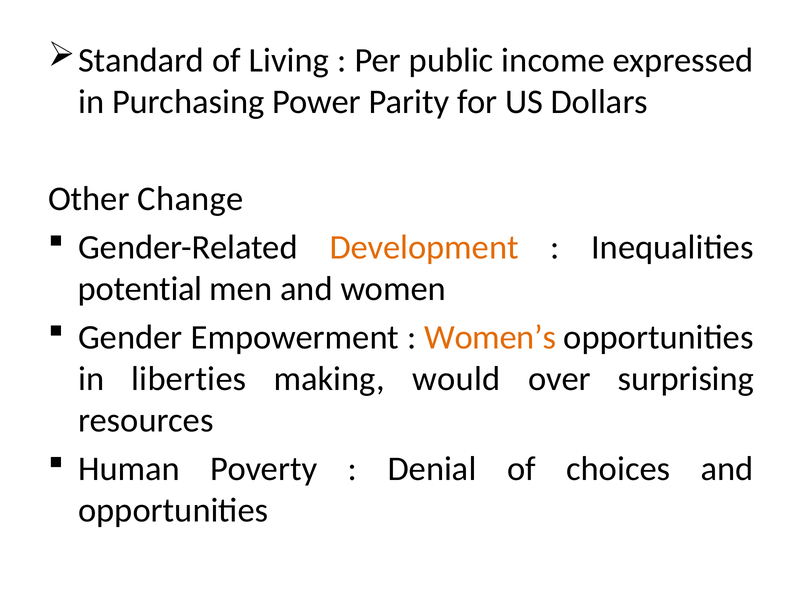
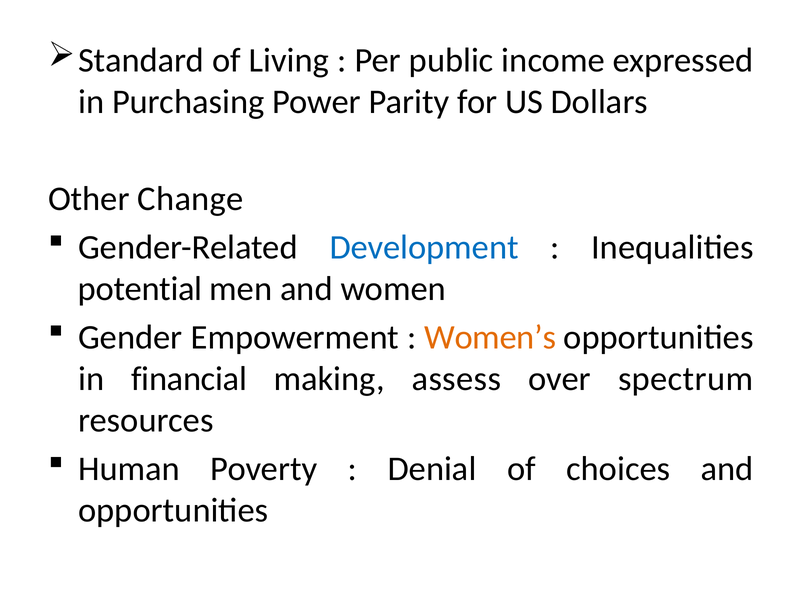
Development colour: orange -> blue (424, 248)
liberties: liberties -> financial (189, 379)
would: would -> assess (456, 379)
surprising: surprising -> spectrum (686, 379)
